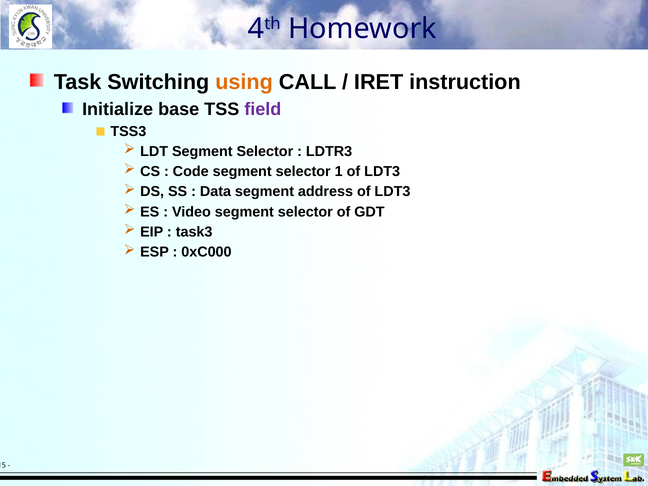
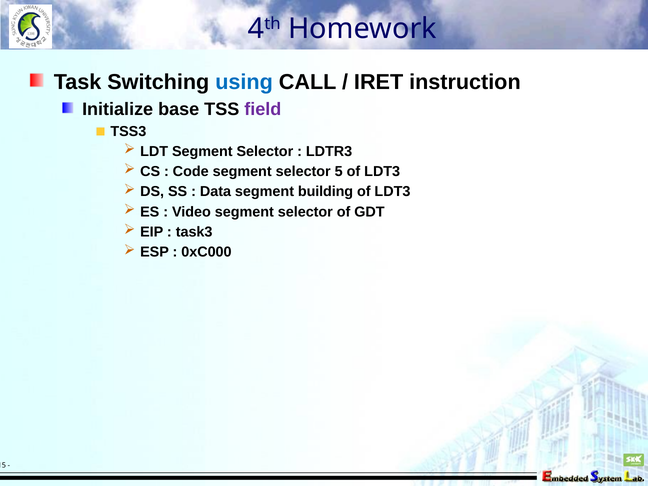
using colour: orange -> blue (244, 82)
1: 1 -> 5 (339, 172)
address: address -> building (326, 192)
